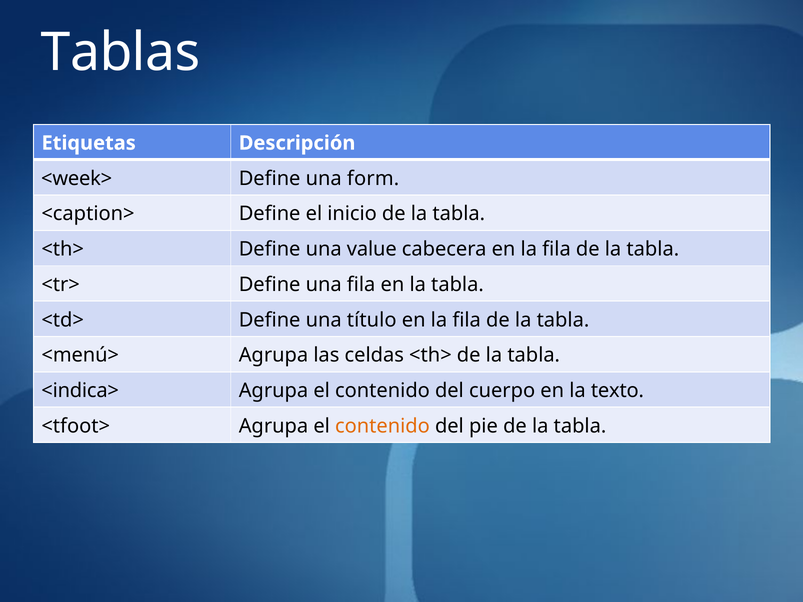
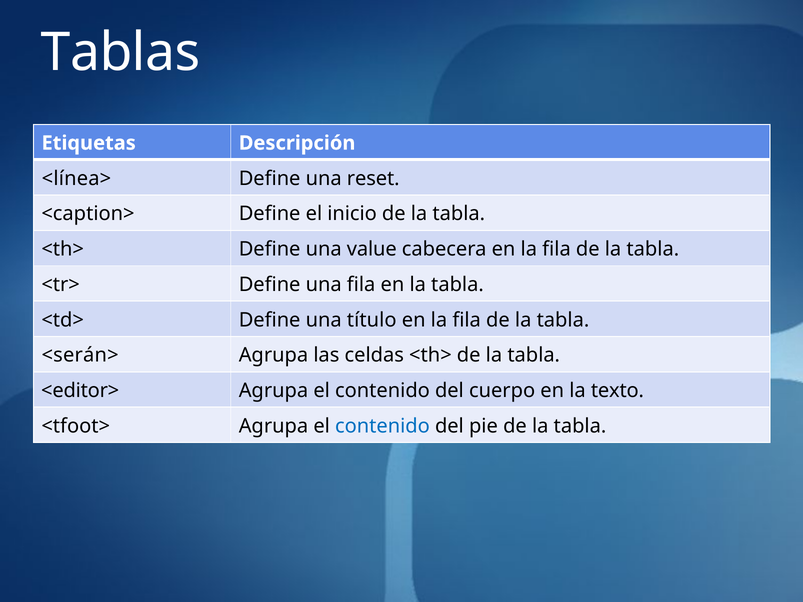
<week>: <week> -> <línea> (76, 179)
form: form -> reset (373, 179)
<menú>: <menú> -> <serán> (80, 355)
<indica>: <indica> -> <editor> (80, 391)
contenido colour: orange -> blue (382, 426)
